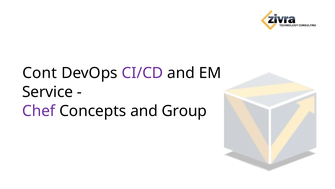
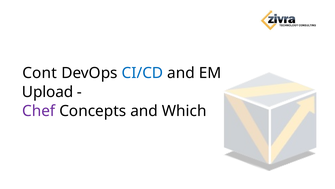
CI/CD colour: purple -> blue (142, 73)
Service: Service -> Upload (48, 92)
Group: Group -> Which (184, 111)
